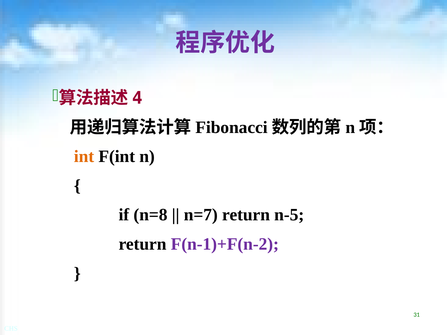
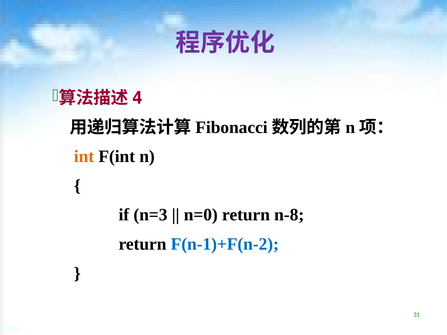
n=8: n=8 -> n=3 (150, 215)
n=7: n=7 -> n=0 (201, 215)
n-5: n-5 -> n-8 (289, 215)
F(n-1)+F(n-2 colour: purple -> blue (225, 244)
